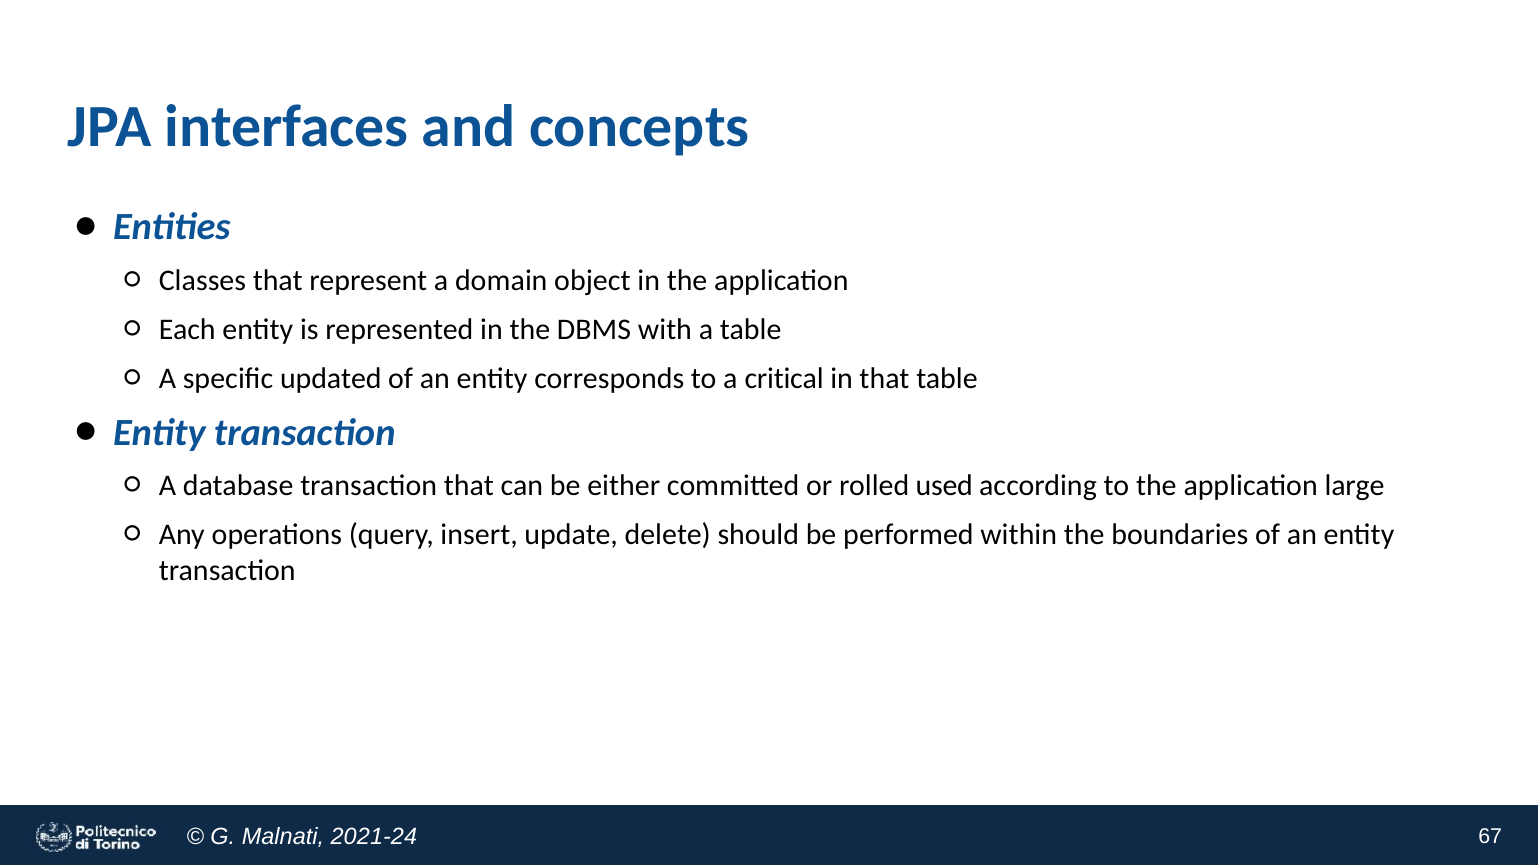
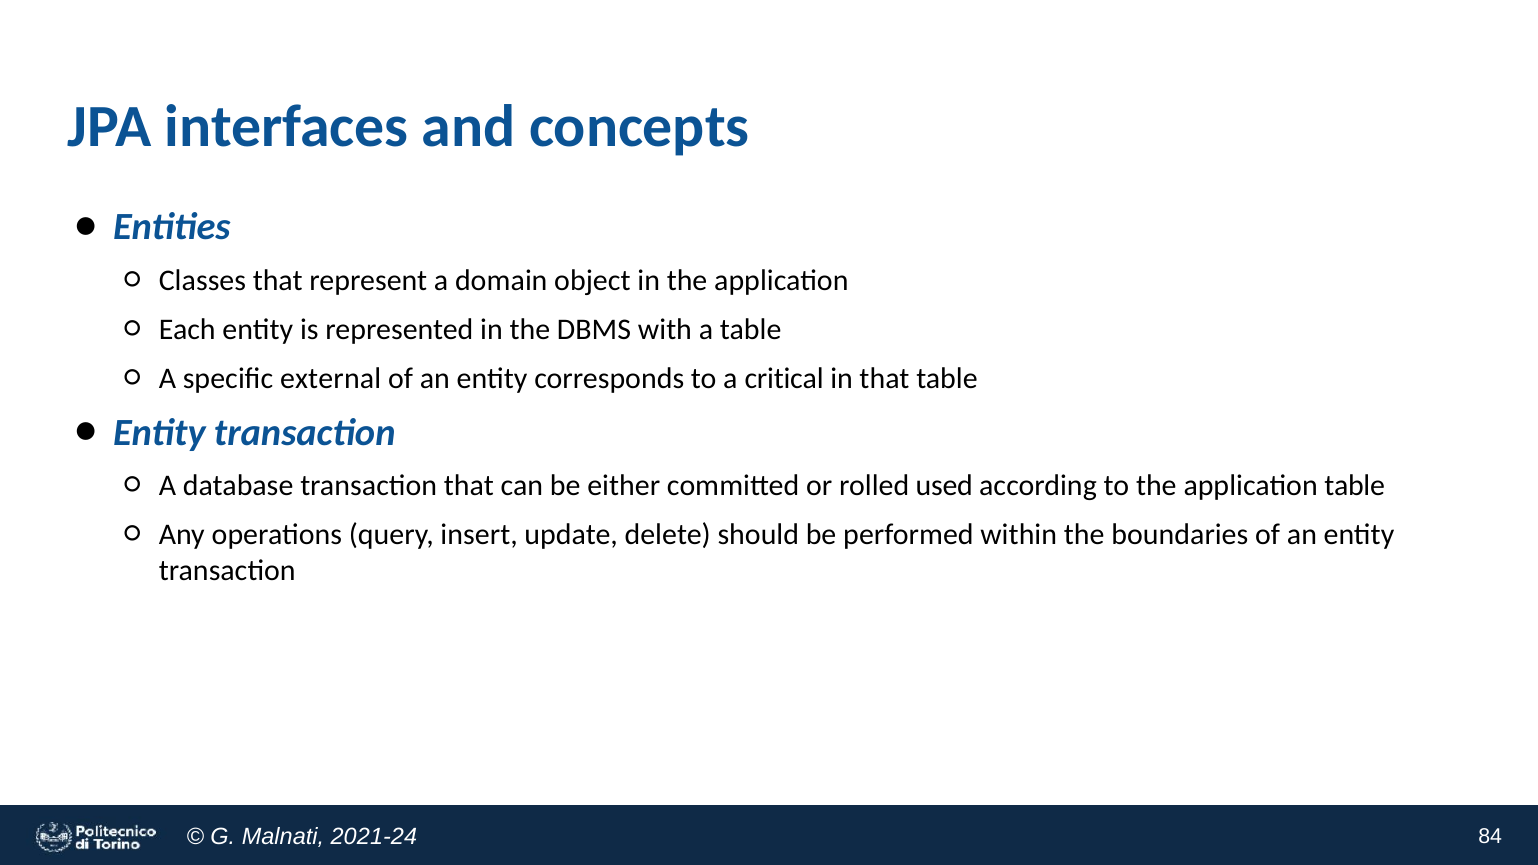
updated: updated -> external (331, 378)
application large: large -> table (1355, 486)
67: 67 -> 84 (1490, 837)
